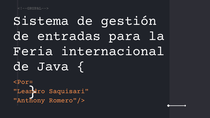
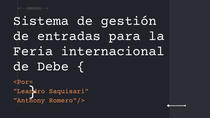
Java: Java -> Debe (53, 66)
